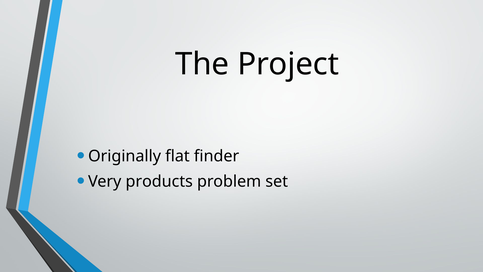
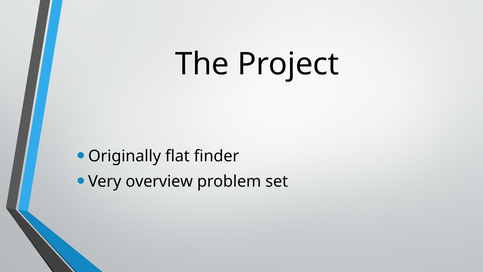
products: products -> overview (159, 181)
